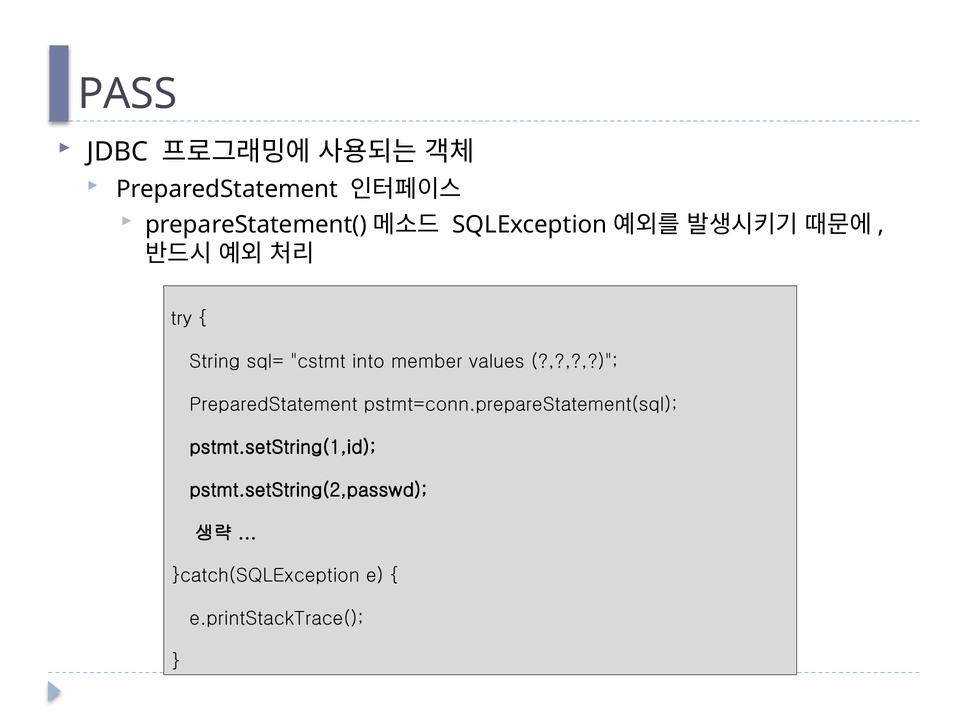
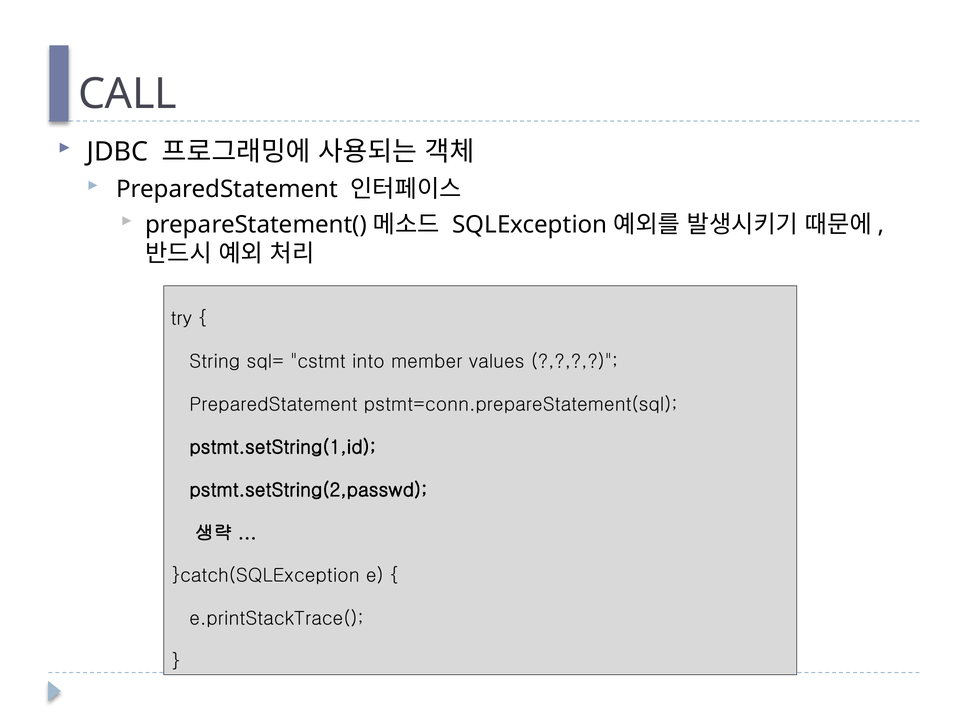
PASS: PASS -> CALL (127, 94)
